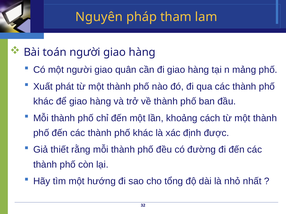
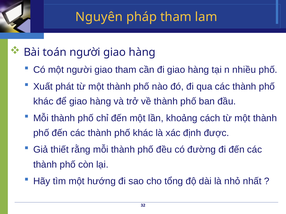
giao quân: quân -> tham (126, 70)
mảng: mảng -> nhiều (244, 70)
